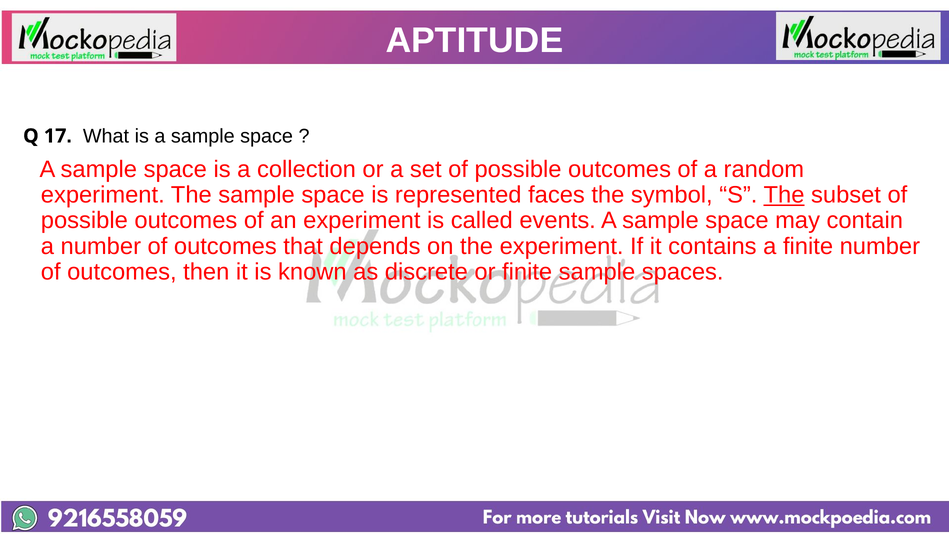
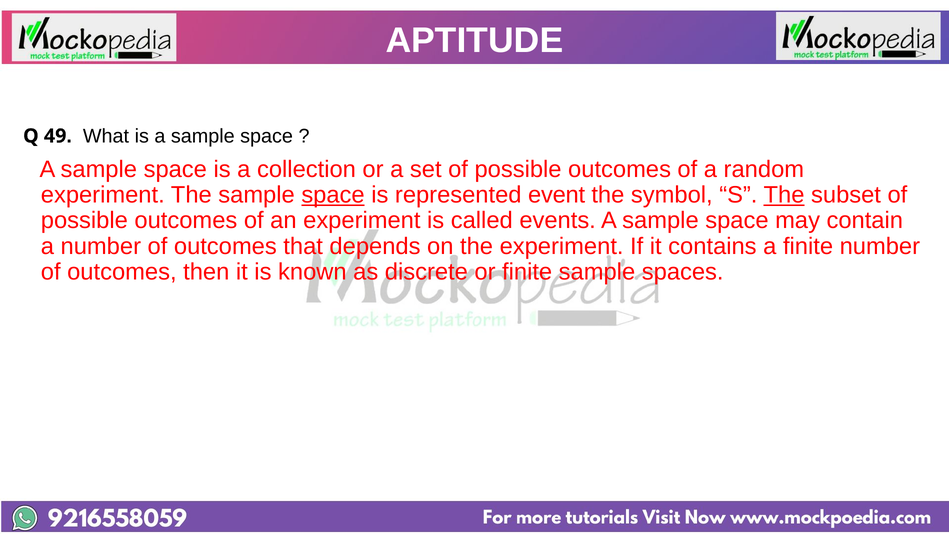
17: 17 -> 49 (55, 136)
space underline: none -> present (333, 195)
faces: faces -> event (557, 195)
